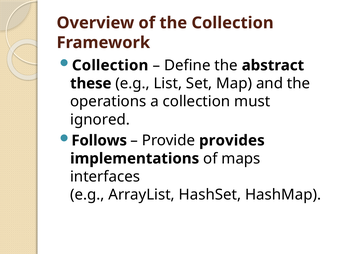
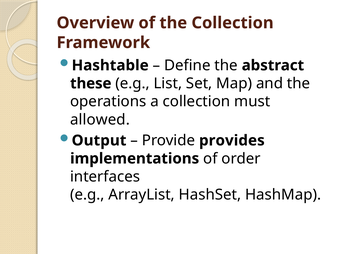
Collection: Collection -> Hashtable (110, 65)
ignored: ignored -> allowed (100, 120)
Follows: Follows -> Output (99, 141)
maps: maps -> order (241, 159)
